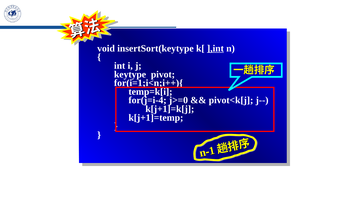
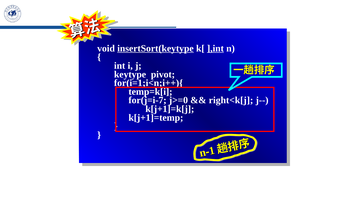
insertSort(keytype underline: none -> present (155, 48)
for(j=i-4: for(j=i-4 -> for(j=i-7 (148, 100)
pivot<k[j: pivot<k[j -> right<k[j (231, 100)
